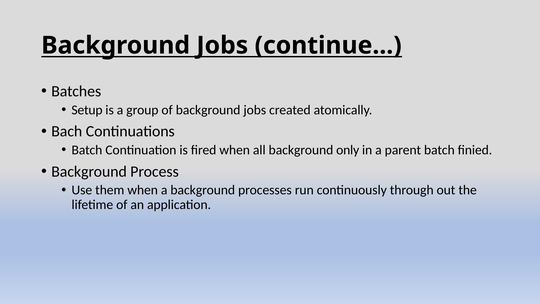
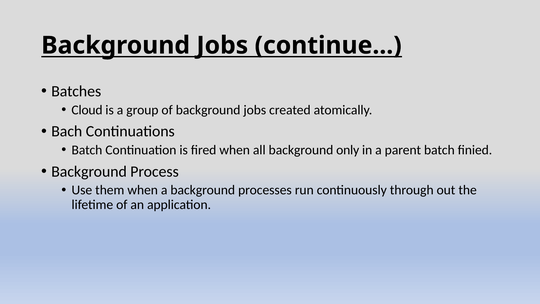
Setup: Setup -> Cloud (87, 110)
